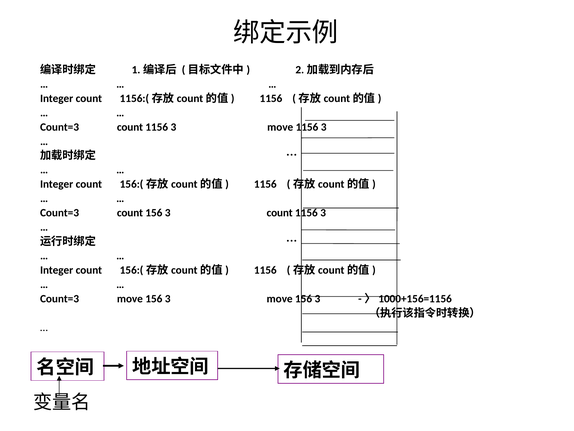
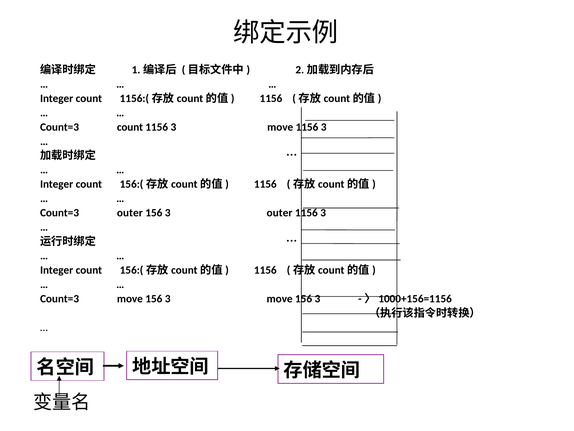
count: count -> outer (130, 213)
3 count: count -> outer (280, 213)
